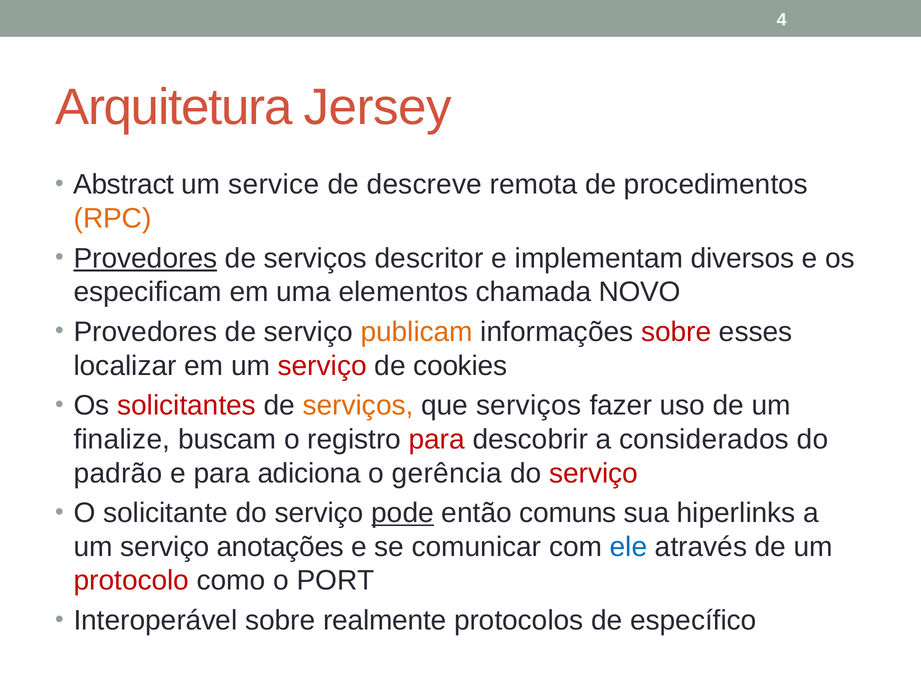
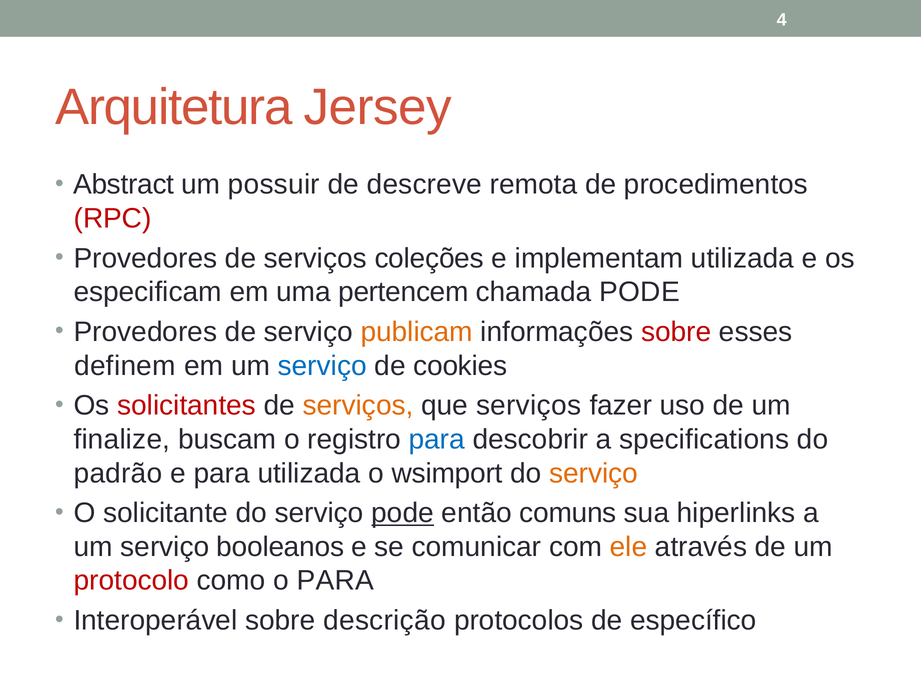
service: service -> possuir (274, 185)
RPC colour: orange -> red (113, 218)
Provedores underline: present -> none (145, 258)
descritor: descritor -> coleções (429, 258)
implementam diversos: diversos -> utilizada (742, 258)
elementos: elementos -> pertencem (403, 292)
chamada NOVO: NOVO -> PODE (640, 292)
localizar: localizar -> definem (125, 366)
serviço colour: red -> blue (322, 366)
para colour: red -> blue (437, 439)
considerados: considerados -> specifications (704, 439)
para adiciona: adiciona -> utilizada (309, 473)
gerência: gerência -> wsimport (447, 473)
serviço colour: red -> orange (594, 473)
anotações: anotações -> booleanos (280, 547)
ele colour: blue -> orange (629, 547)
o PORT: PORT -> PARA (335, 580)
realmente: realmente -> descrição (385, 620)
